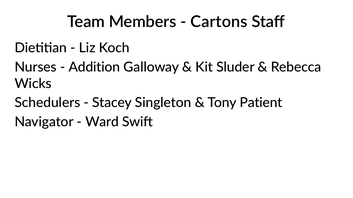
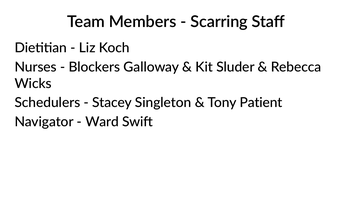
Cartons: Cartons -> Scarring (219, 22)
Addition: Addition -> Blockers (94, 67)
